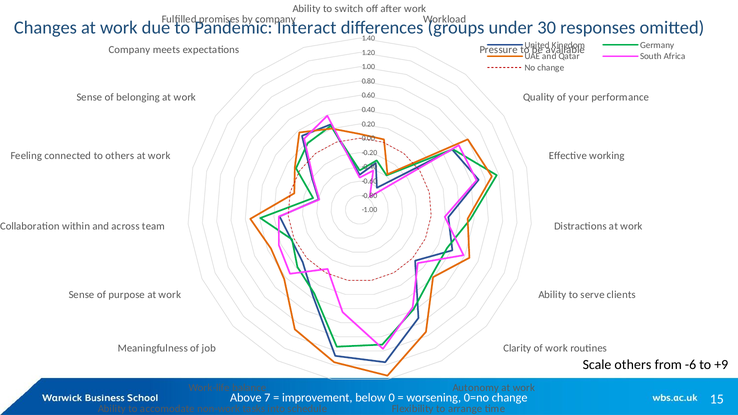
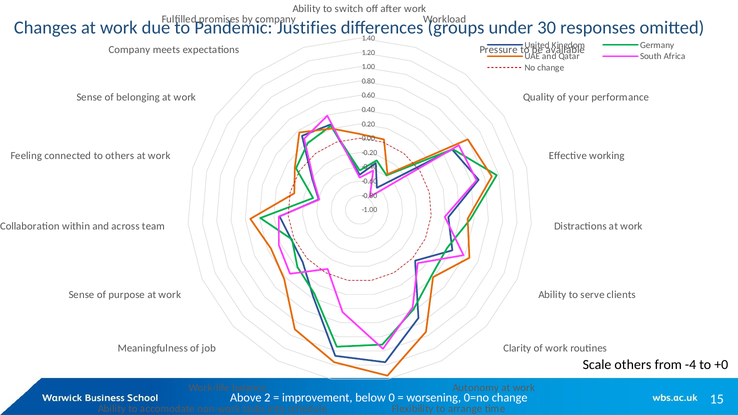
Interact: Interact -> Justifies (307, 28)
-6: -6 -> -4 (691, 365)
+9: +9 -> +0 (721, 365)
7: 7 -> 2 (267, 398)
